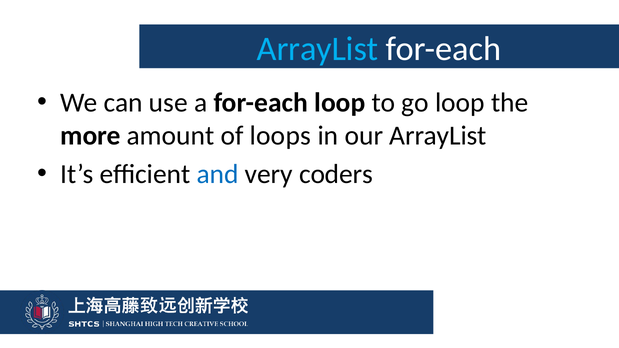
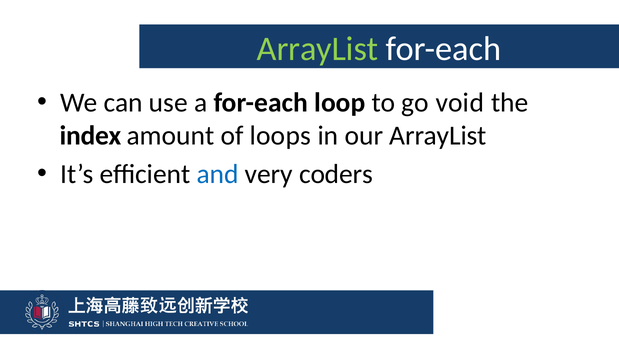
ArrayList colour: light blue -> light green (318, 49)
go loop: loop -> void (460, 103)
more: more -> index (91, 136)
